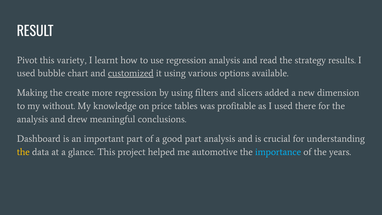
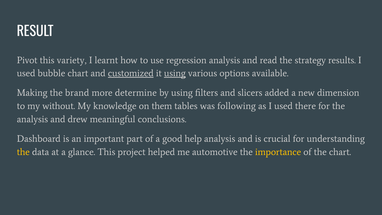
using underline: none -> present (175, 73)
create: create -> brand (77, 93)
more regression: regression -> determine (136, 93)
price: price -> them (162, 106)
profitable: profitable -> following (236, 106)
good part: part -> help (193, 139)
importance colour: light blue -> yellow (278, 152)
the years: years -> chart (340, 152)
